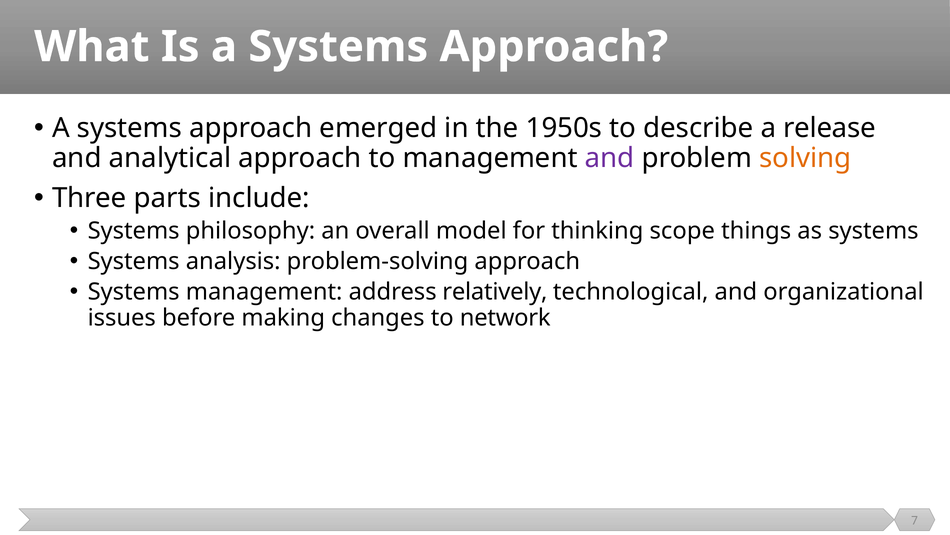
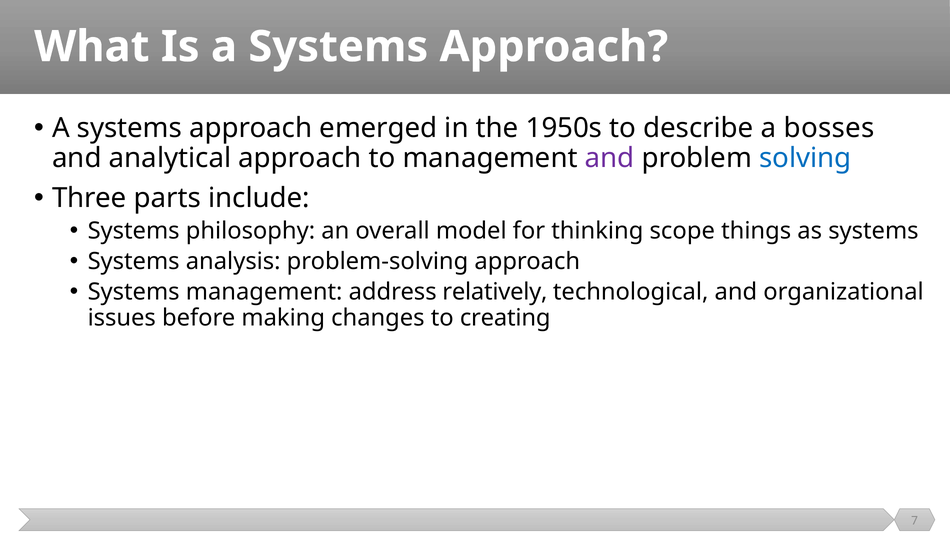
release: release -> bosses (829, 128)
solving colour: orange -> blue (805, 158)
network: network -> creating (505, 317)
